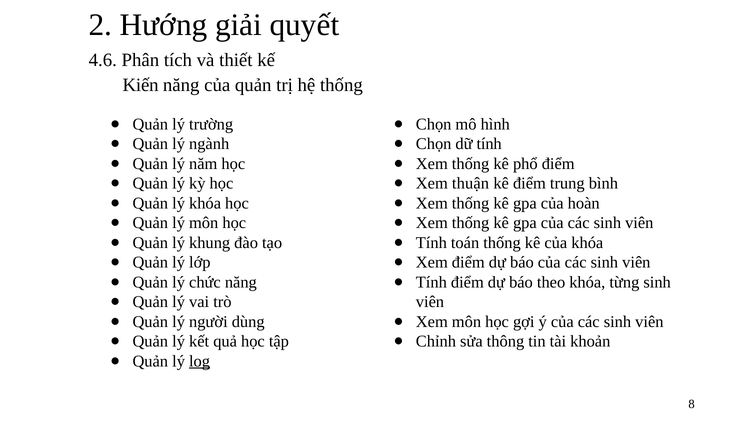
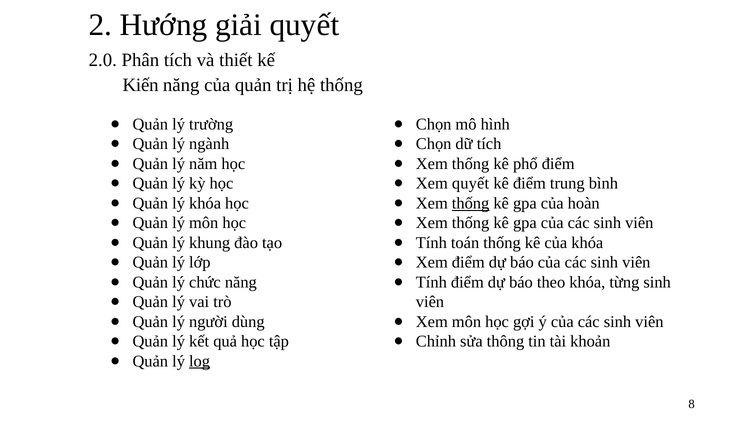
4.6: 4.6 -> 2.0 (103, 60)
dữ tính: tính -> tích (489, 144)
Xem thuận: thuận -> quyết (471, 183)
thống underline: none -> present (471, 203)
